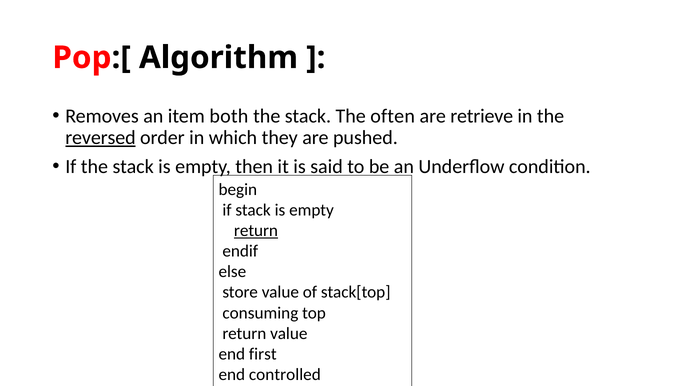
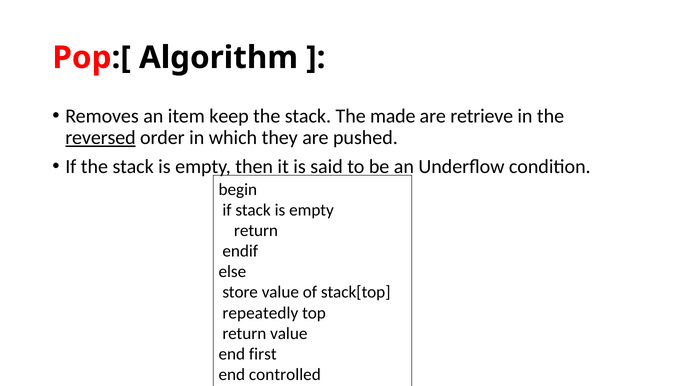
both: both -> keep (229, 116)
often: often -> made (393, 116)
return underline: present -> none (256, 231)
consuming: consuming -> repeatedly (260, 313)
